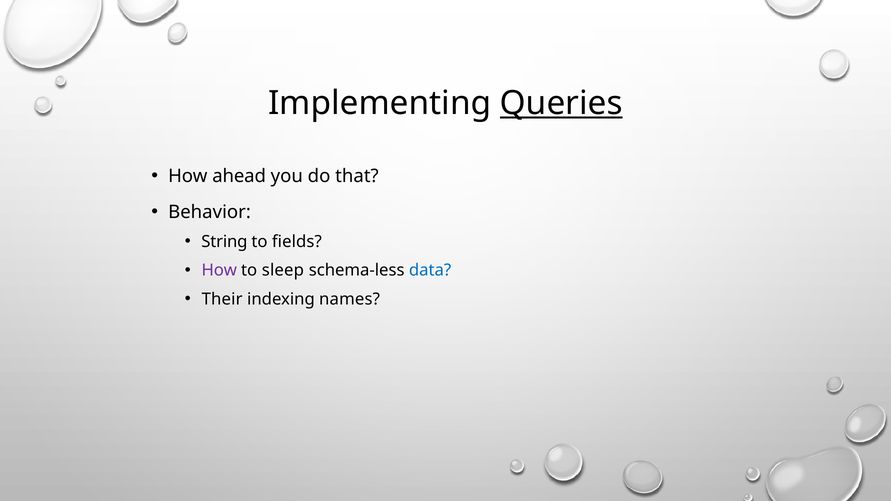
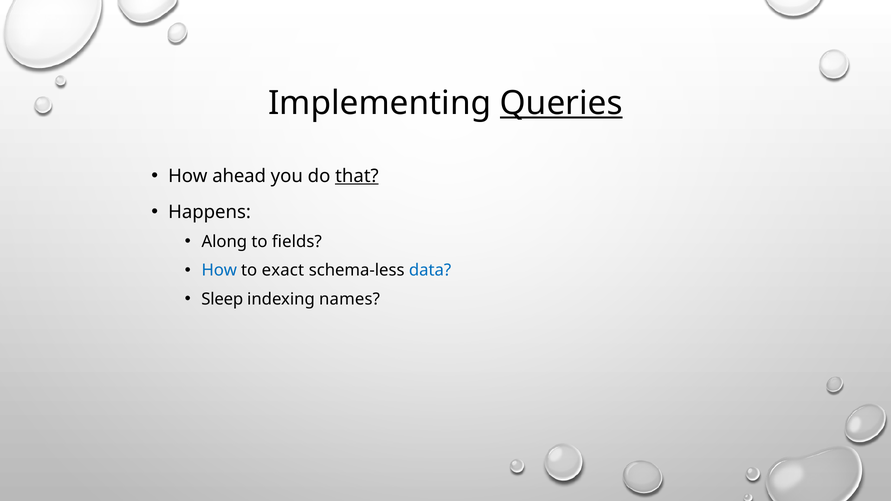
that underline: none -> present (357, 176)
Behavior: Behavior -> Happens (210, 212)
String: String -> Along (224, 242)
How colour: purple -> blue (219, 271)
sleep: sleep -> exact (283, 271)
Their: Their -> Sleep (222, 299)
